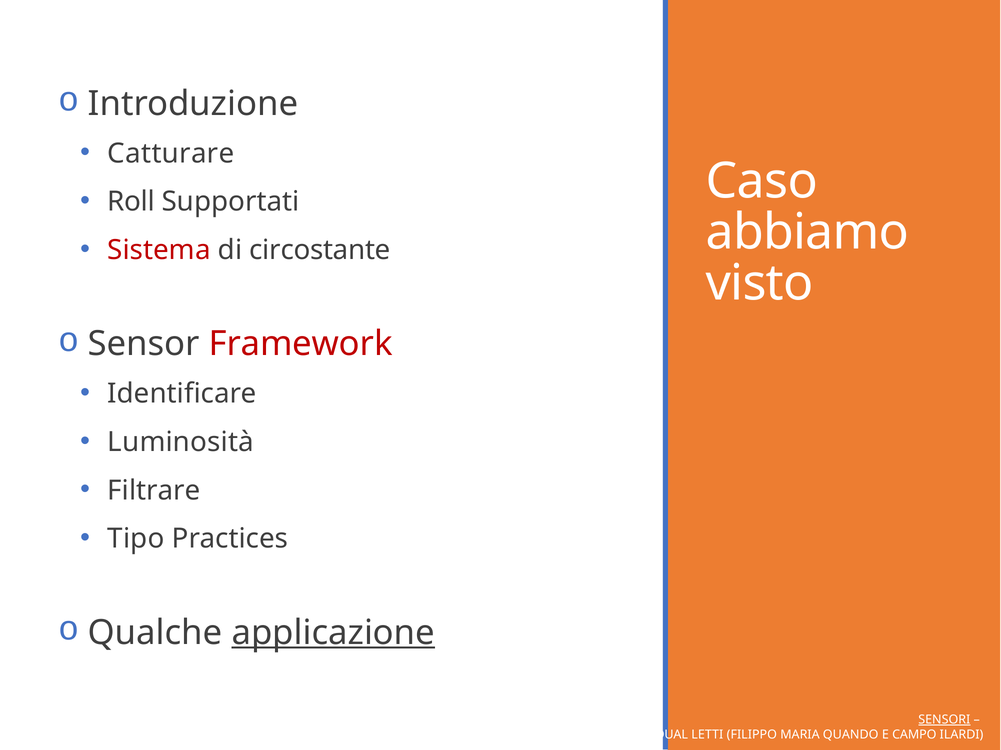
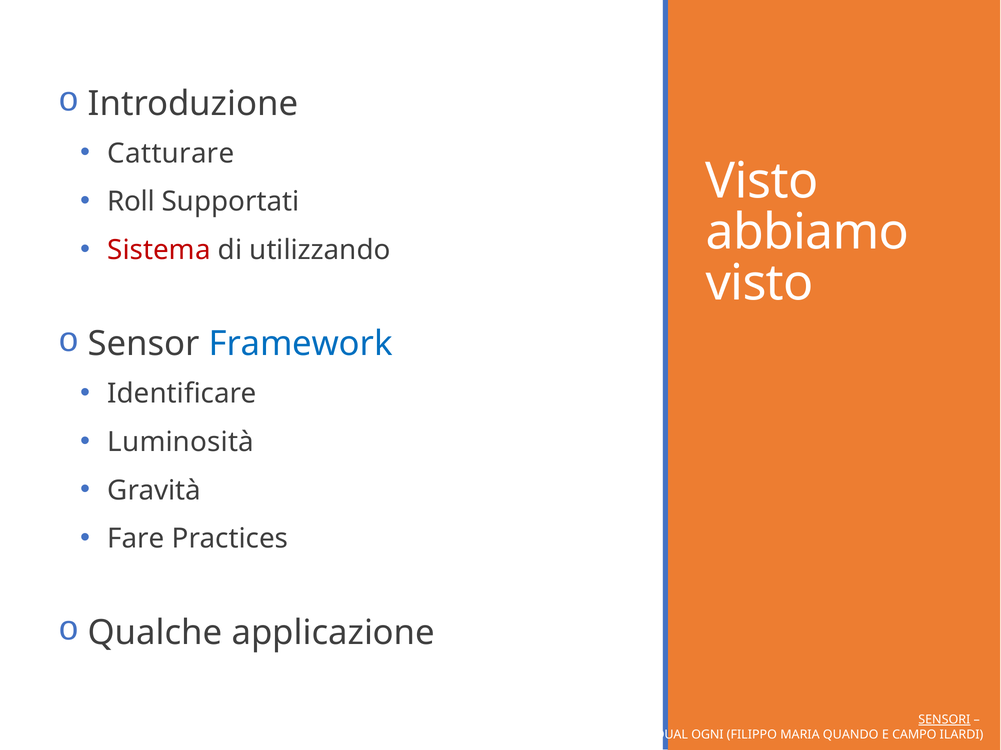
Caso: Caso -> Visto (762, 181)
circostante: circostante -> utilizzando (320, 250)
Framework colour: red -> blue (301, 344)
Filtrare: Filtrare -> Gravità (154, 491)
Tipo: Tipo -> Fare (136, 539)
applicazione underline: present -> none (333, 633)
LETTI: LETTI -> OGNI (707, 736)
